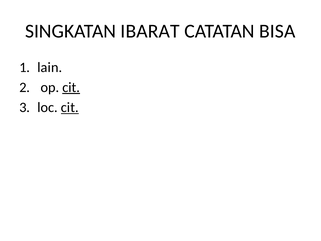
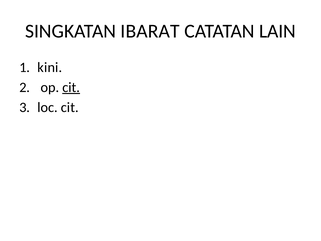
BISA: BISA -> LAIN (277, 31)
lain: lain -> kini (50, 67)
cit underline: present -> none (70, 107)
